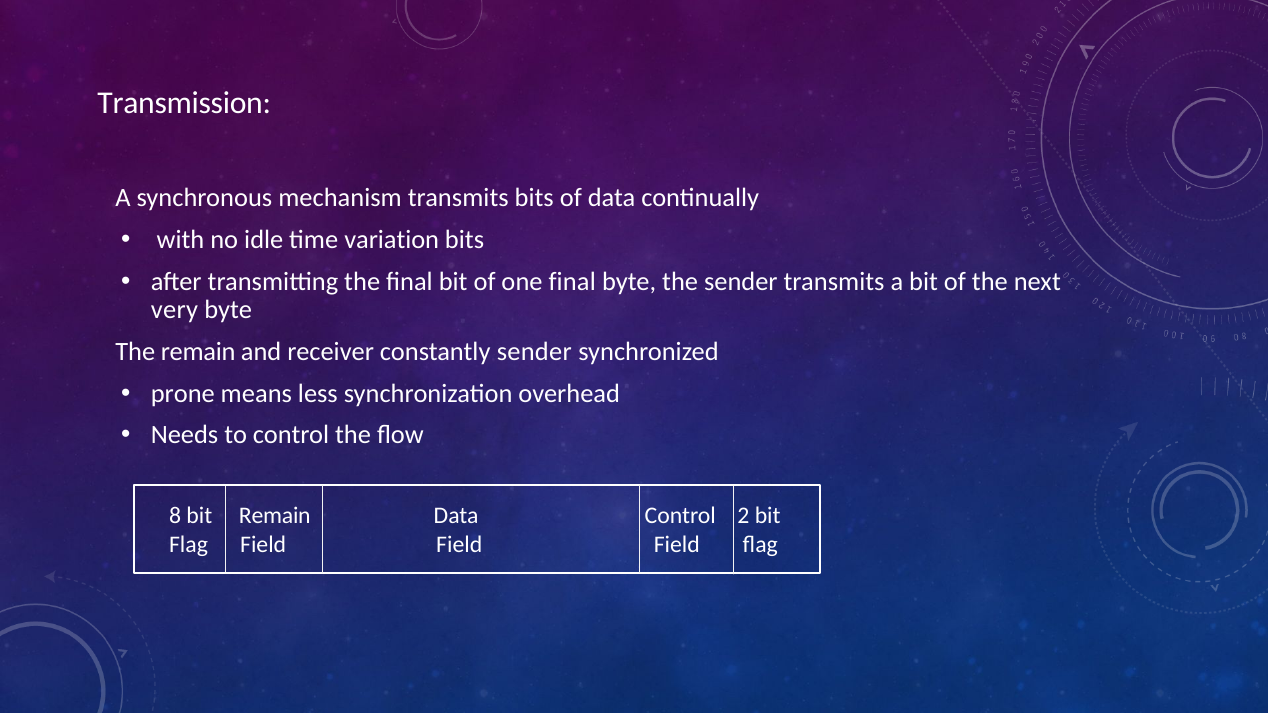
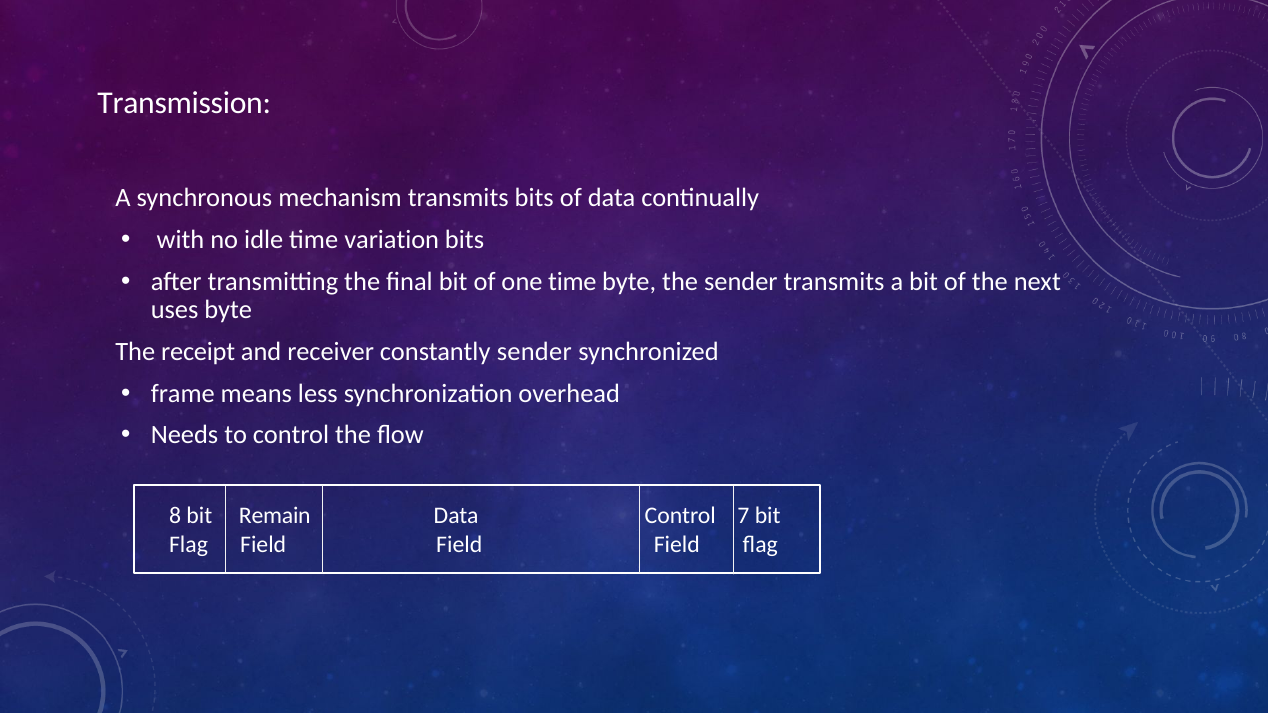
one final: final -> time (572, 282)
very: very -> uses (175, 310)
The remain: remain -> receipt (198, 352)
prone: prone -> frame (183, 394)
2: 2 -> 7 (743, 516)
